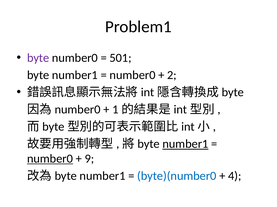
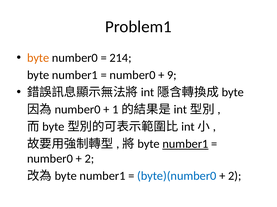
byte colour: purple -> orange (38, 58)
501: 501 -> 214 (121, 58)
2: 2 -> 9 (172, 75)
number0 underline: present -> none (50, 159)
9: 9 -> 2 (89, 159)
4: 4 -> 2 (235, 176)
